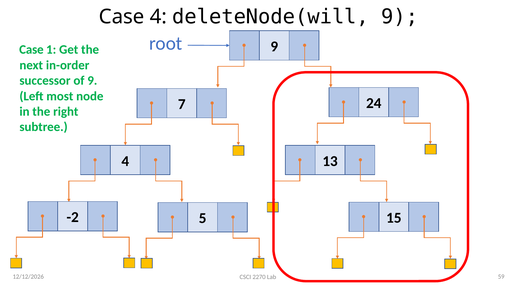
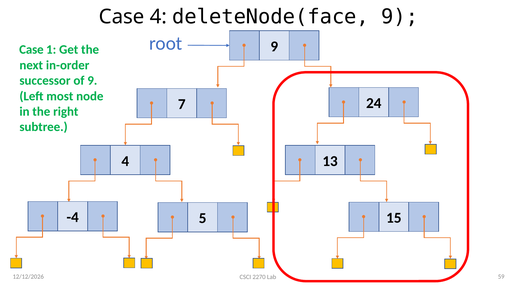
deleteNode(will: deleteNode(will -> deleteNode(face (271, 17)
-2: -2 -> -4 (73, 217)
